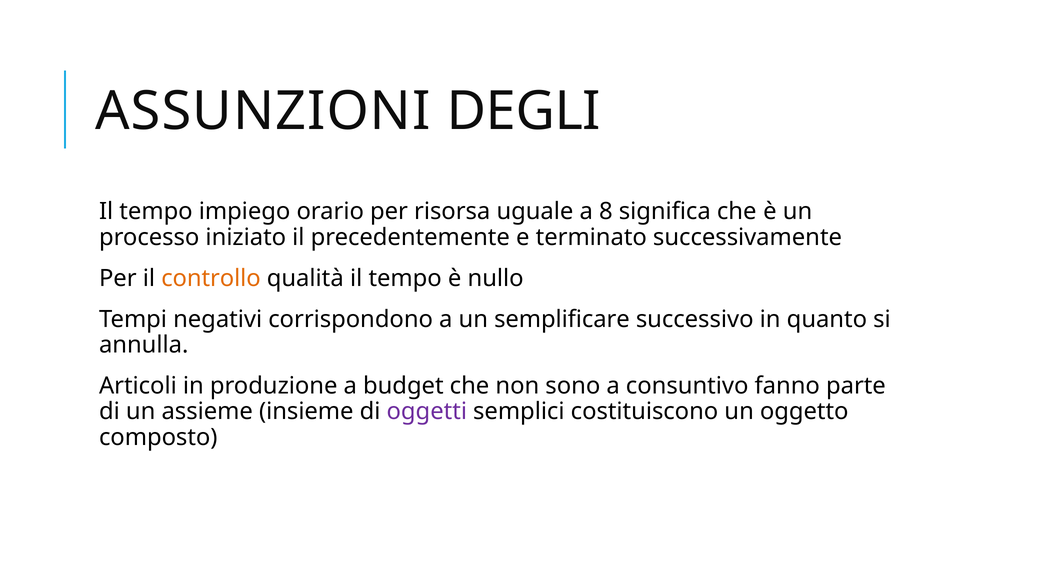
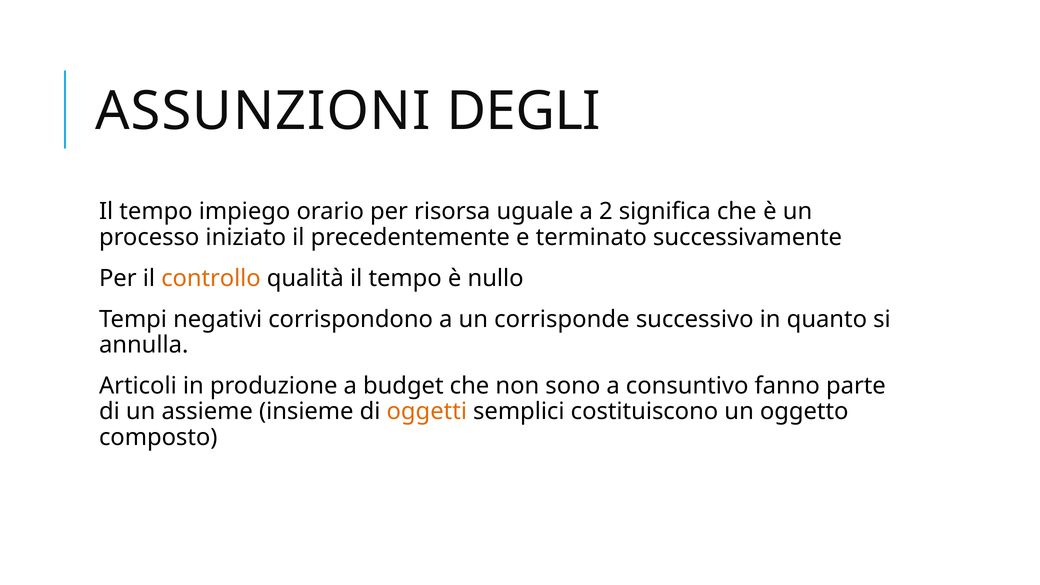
8: 8 -> 2 (606, 212)
semplificare: semplificare -> corrisponde (562, 319)
oggetti colour: purple -> orange (427, 412)
